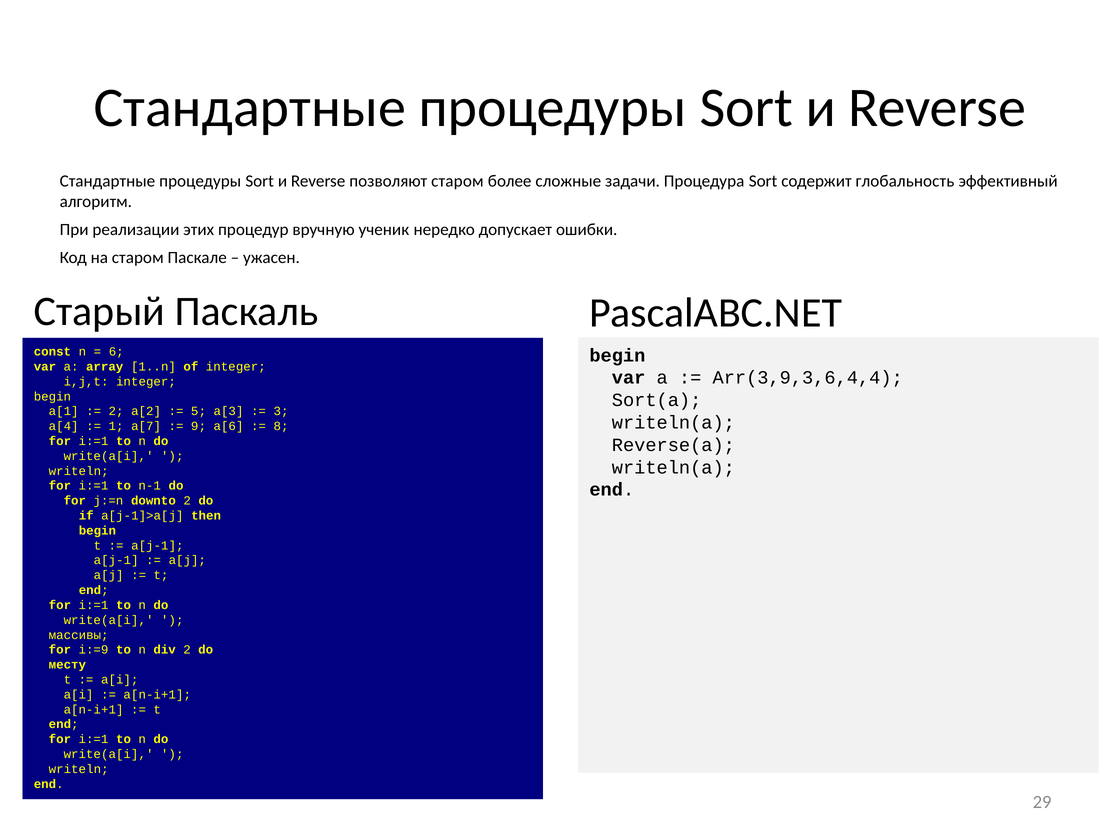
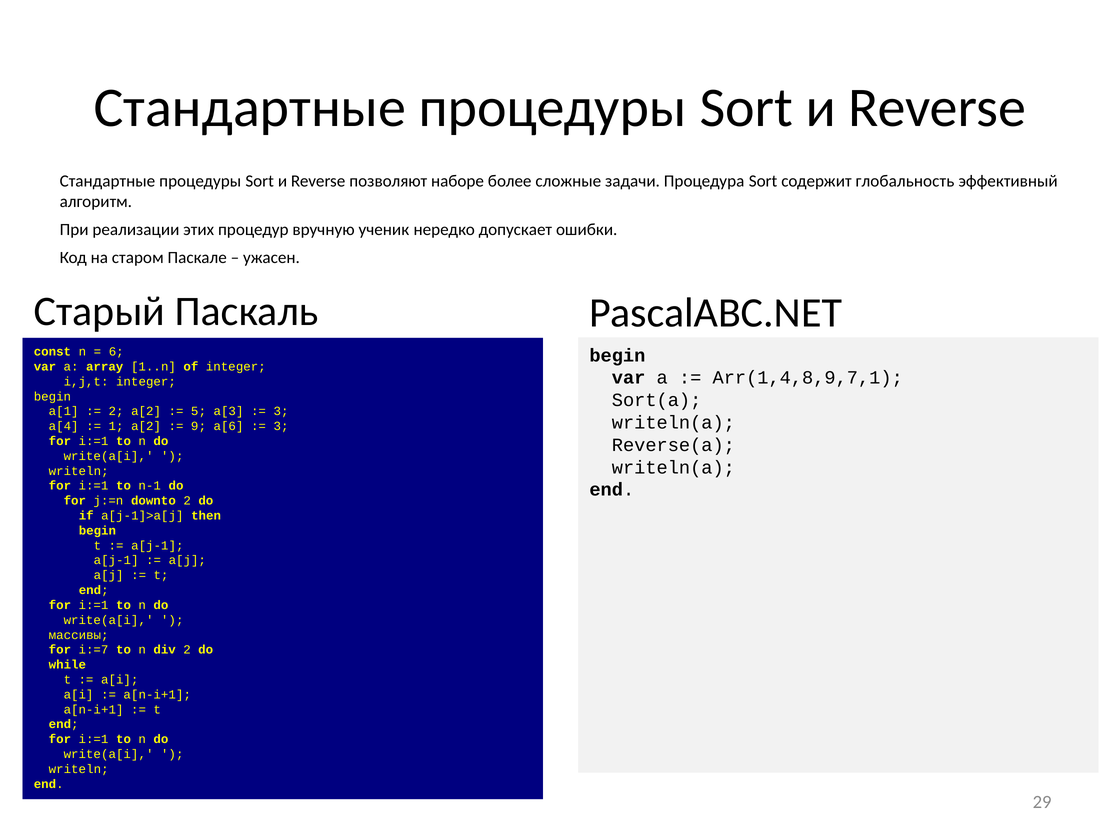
позволяют старом: старом -> наборе (457, 181)
Arr(3,9,3,6,4,4: Arr(3,9,3,6,4,4 -> Arr(1,4,8,9,7,1 (808, 378)
1 a[7: a[7 -> a[2 (146, 426)
8: 8 -> 3 (281, 426)
i:=9: i:=9 -> i:=7 (93, 650)
месту: месту -> while (67, 665)
